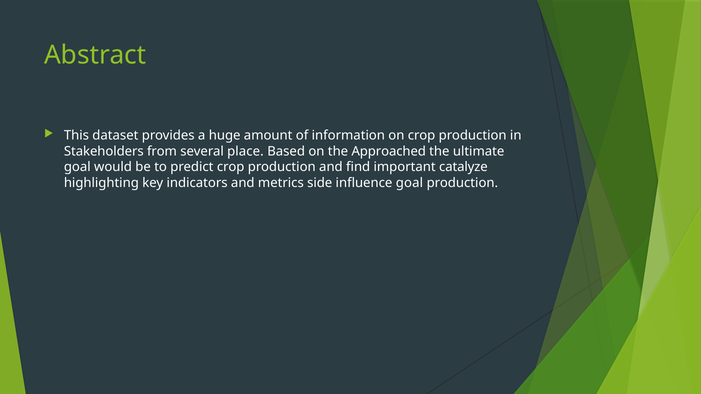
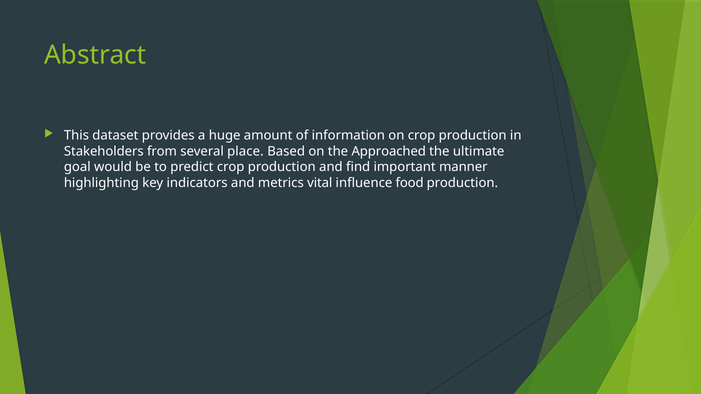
catalyze: catalyze -> manner (463, 167)
side: side -> vital (320, 183)
influence goal: goal -> food (410, 183)
